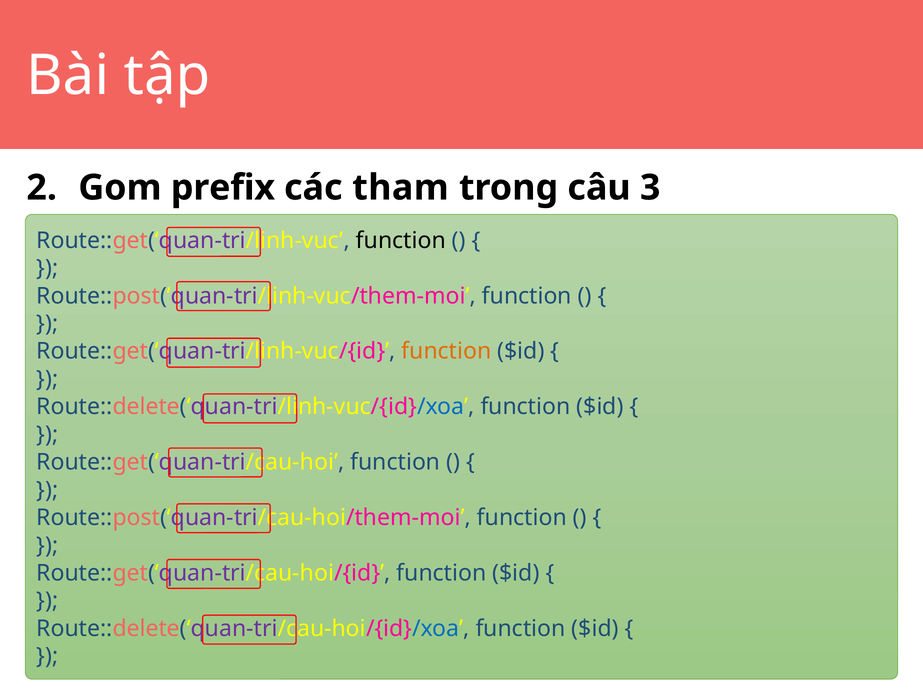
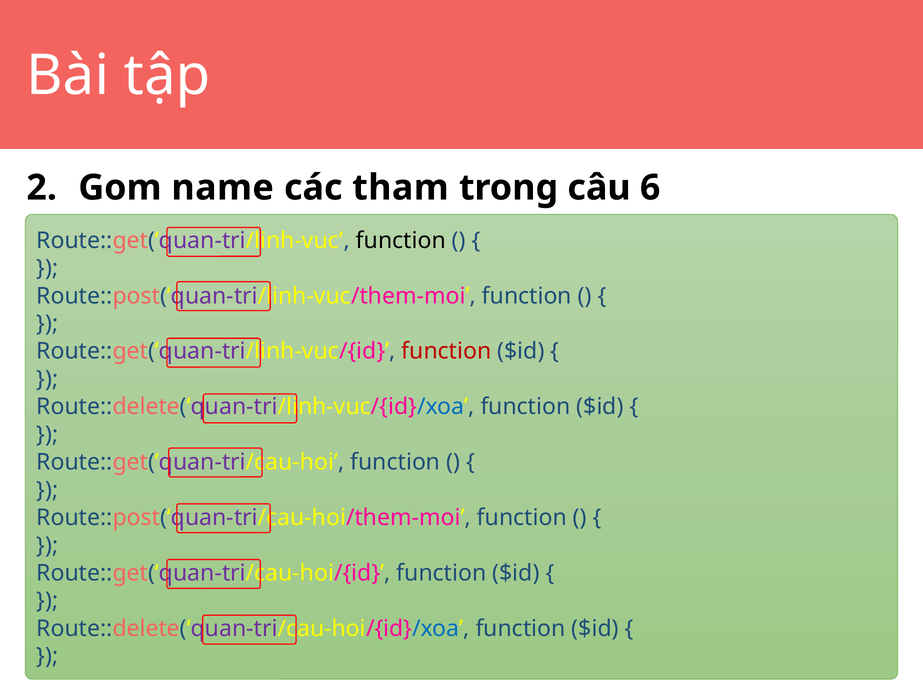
prefix: prefix -> name (223, 187)
3: 3 -> 6 (650, 187)
function colour: orange -> red (446, 351)
